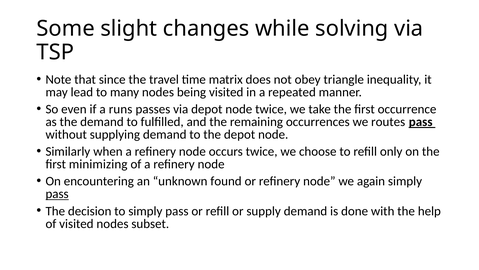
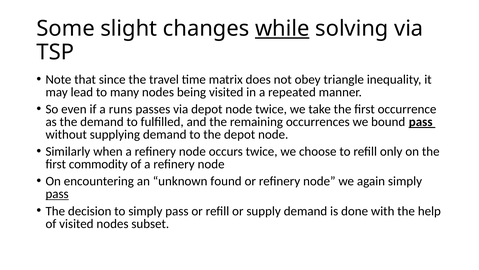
while underline: none -> present (282, 28)
routes: routes -> bound (388, 122)
minimizing: minimizing -> commodity (98, 164)
